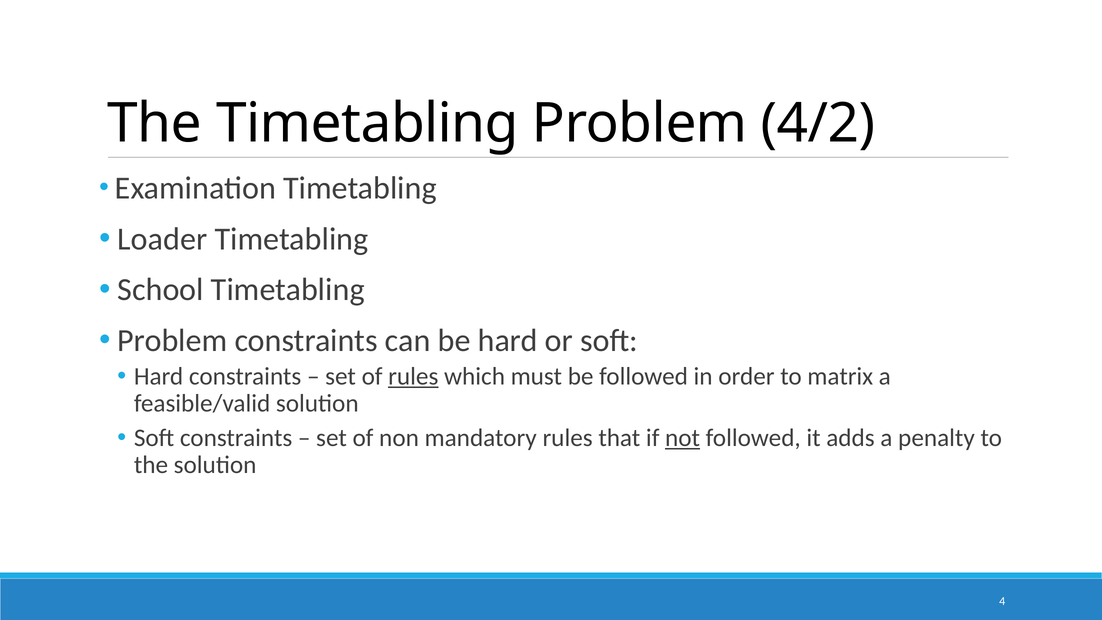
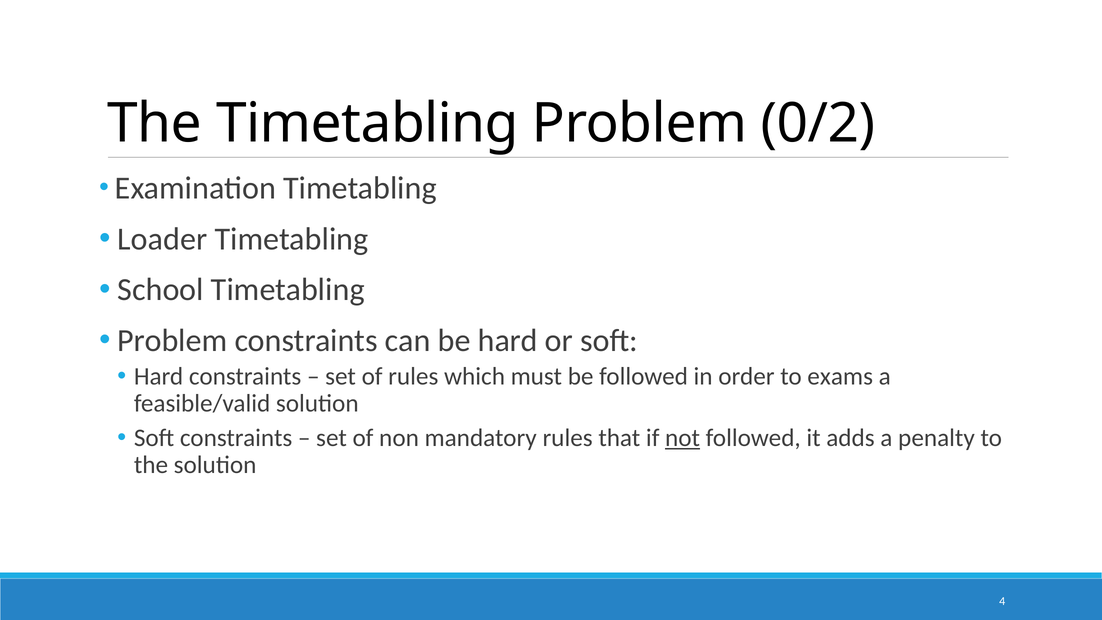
4/2: 4/2 -> 0/2 (818, 123)
rules underline: present -> none (413, 376)
matrix: matrix -> exams (840, 376)
